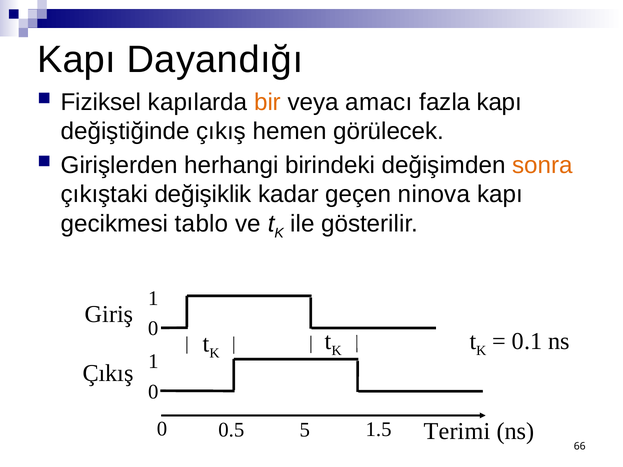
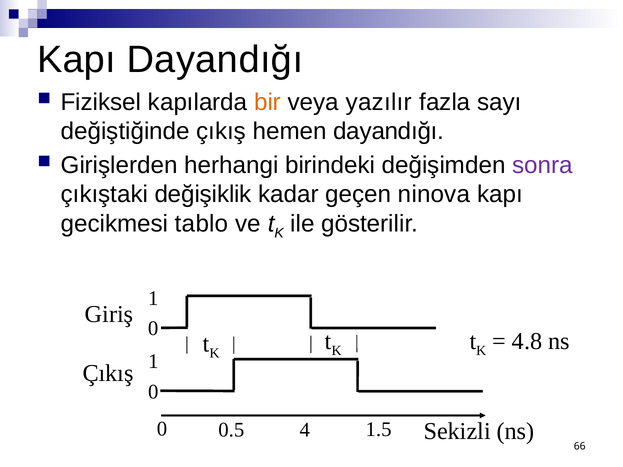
amacı: amacı -> yazılır (379, 102)
fazla kapı: kapı -> sayı (499, 102)
hemen görülecek: görülecek -> dayandığı (389, 132)
sonra colour: orange -> purple (542, 165)
0.1: 0.1 -> 4.8 (527, 341)
5: 5 -> 4 (305, 430)
Terimi: Terimi -> Sekizli (457, 431)
